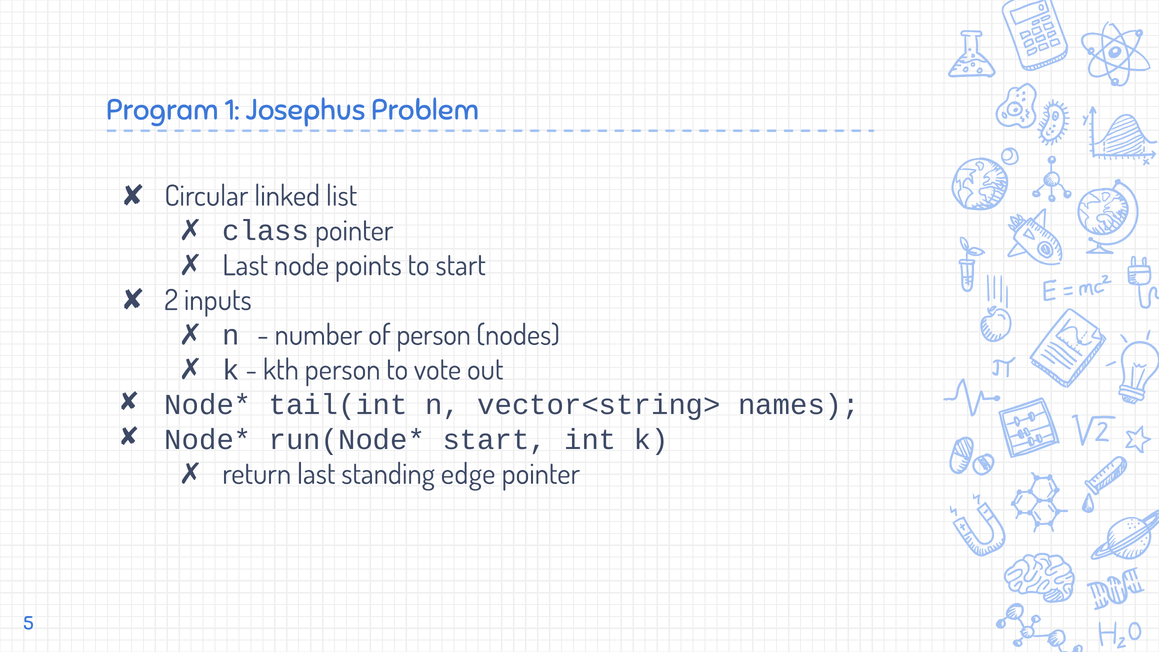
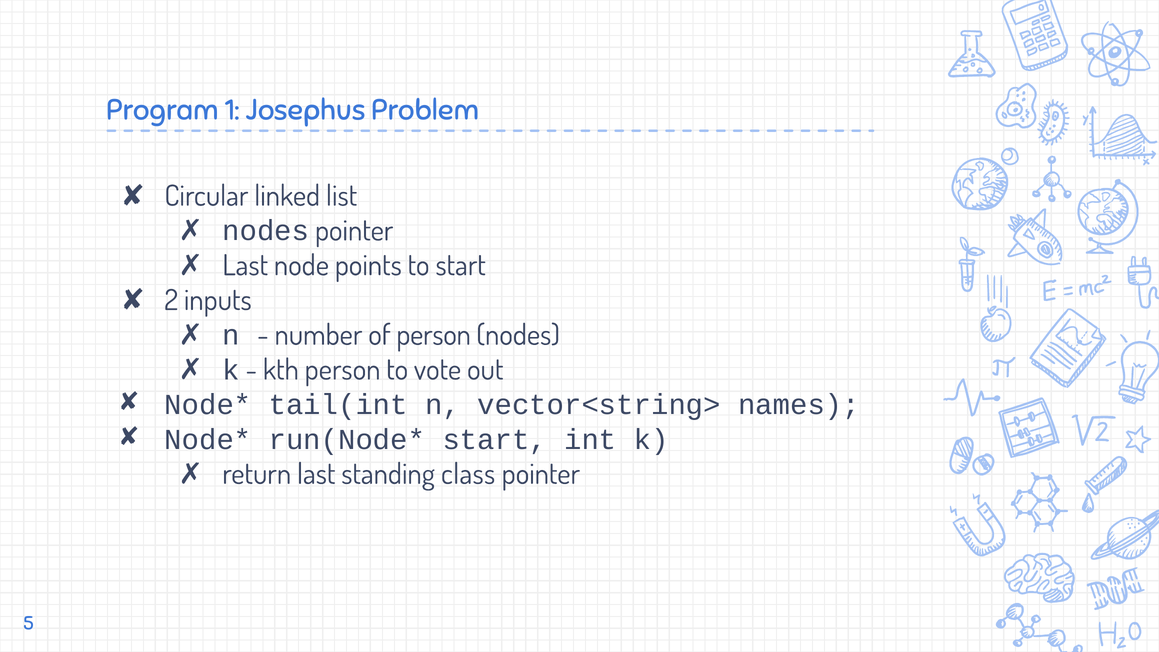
class: class -> nodes (266, 231)
edge: edge -> class (468, 474)
